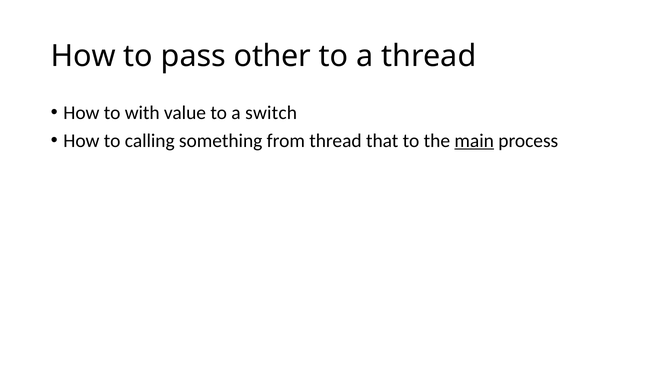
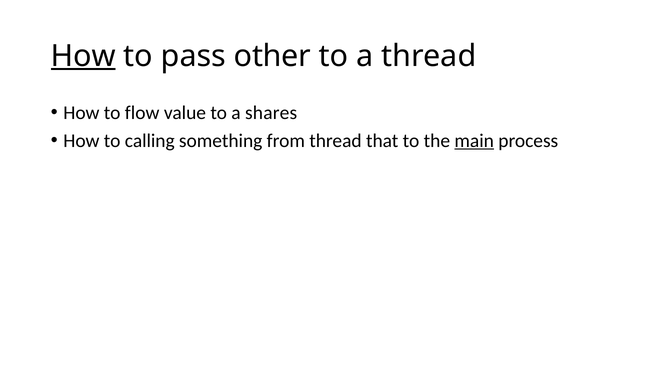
How underline: none -> present (83, 56)
with: with -> flow (142, 113)
switch: switch -> shares (271, 113)
